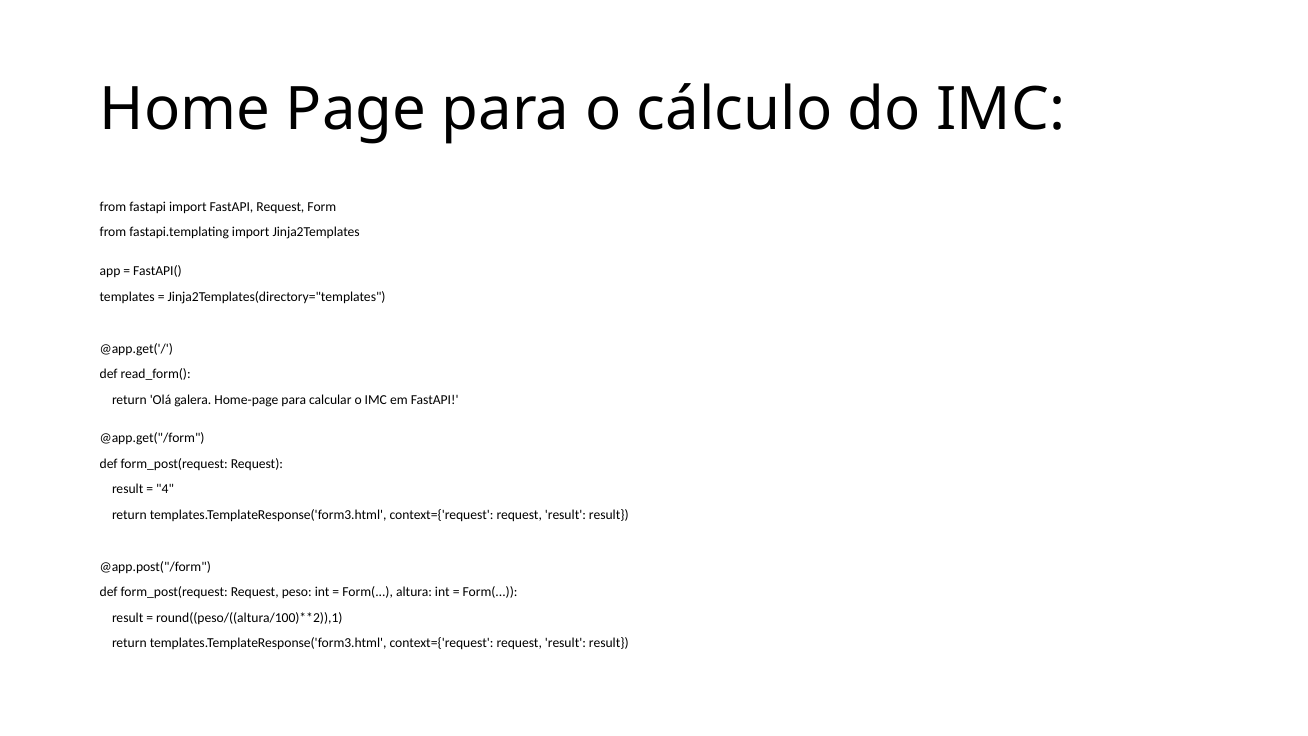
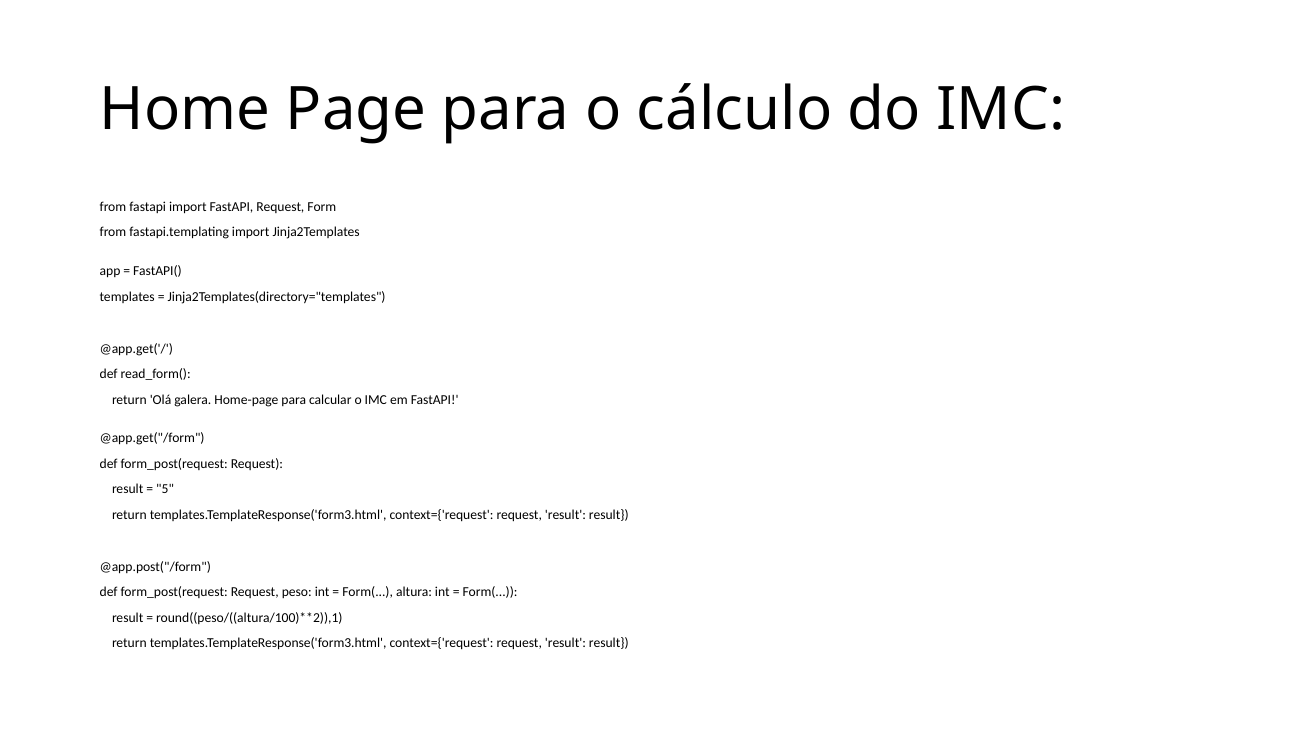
4: 4 -> 5 (165, 489)
